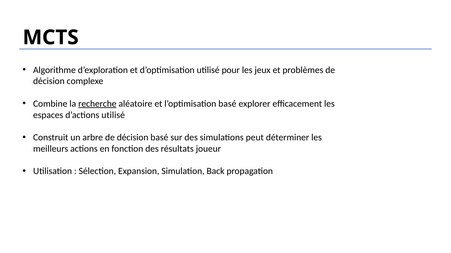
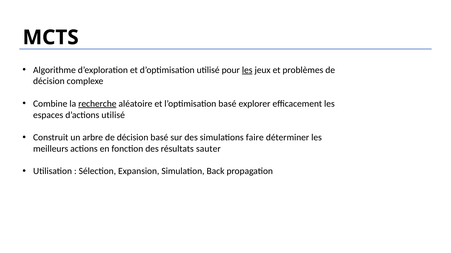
les underline: none -> present (247, 70)
peut: peut -> faire (255, 138)
joueur: joueur -> sauter (208, 149)
